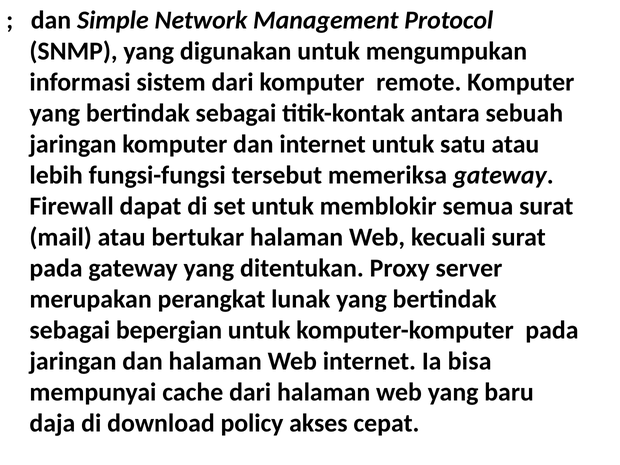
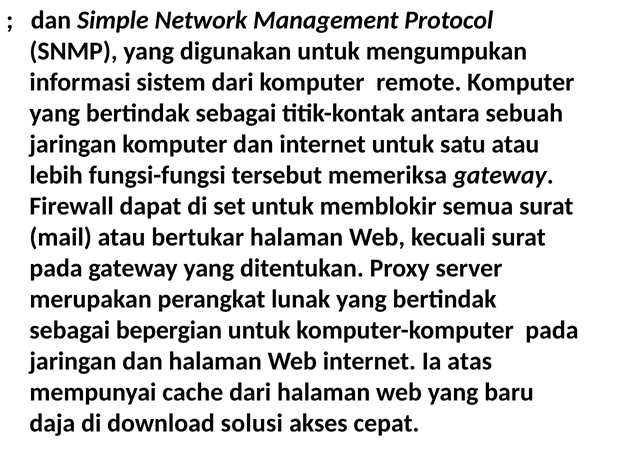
bisa: bisa -> atas (470, 361)
policy: policy -> solusi (252, 423)
